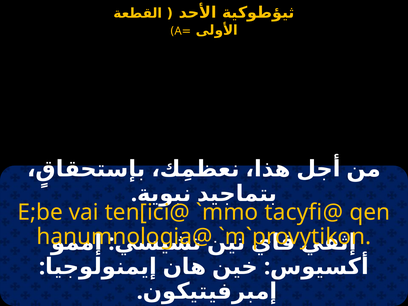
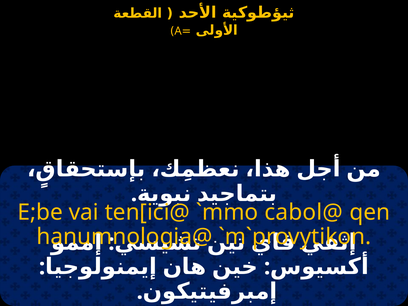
tacyfi@: tacyfi@ -> cabol@ (304, 212)
